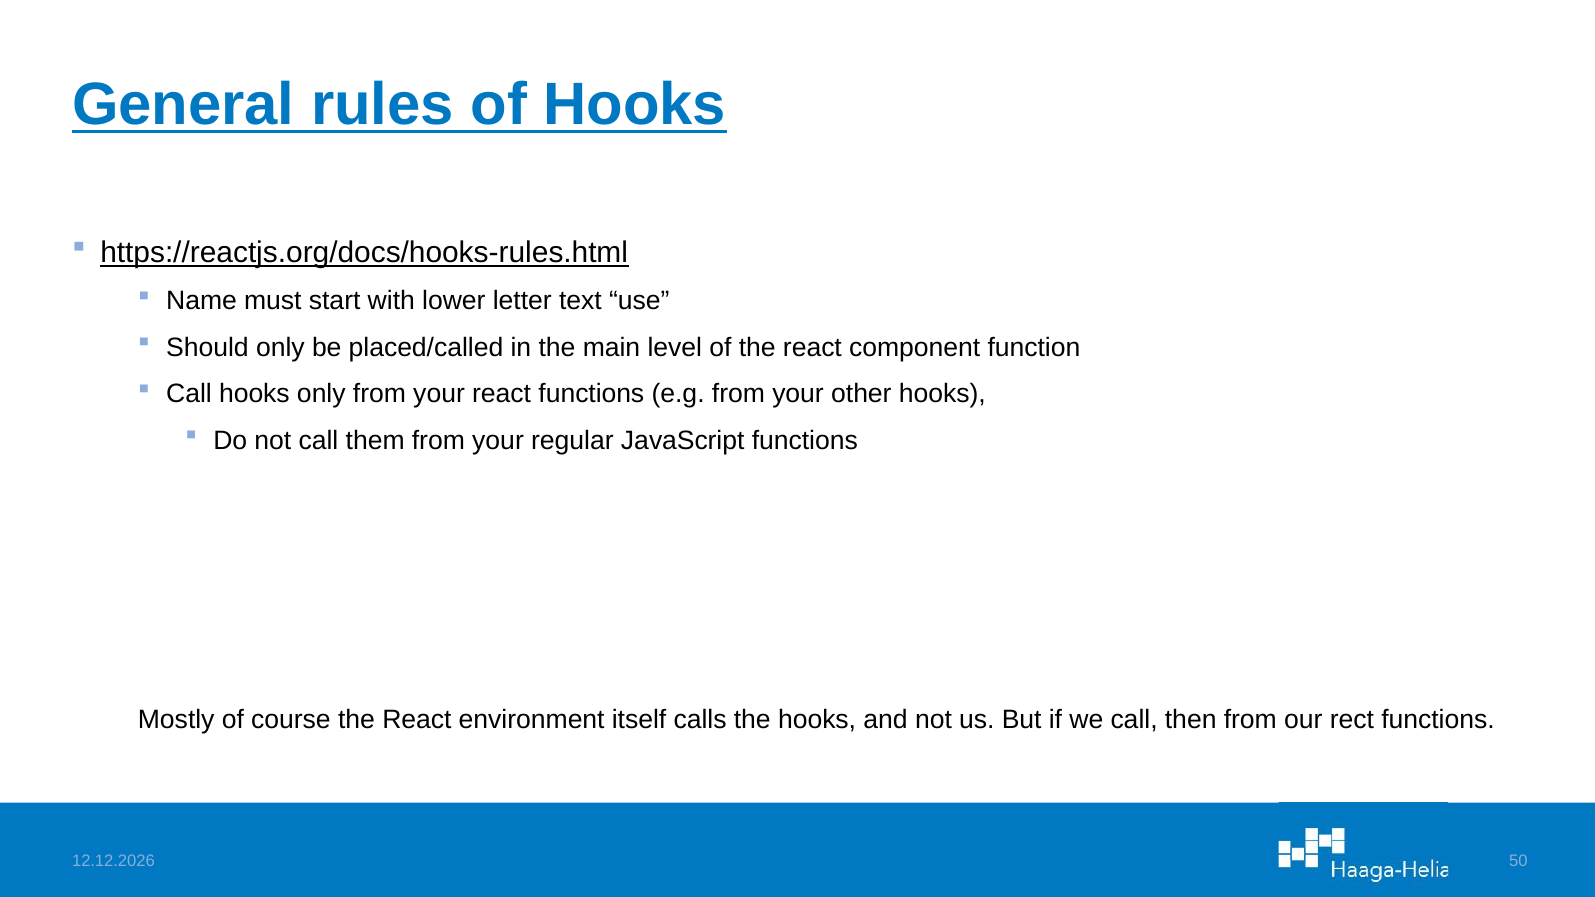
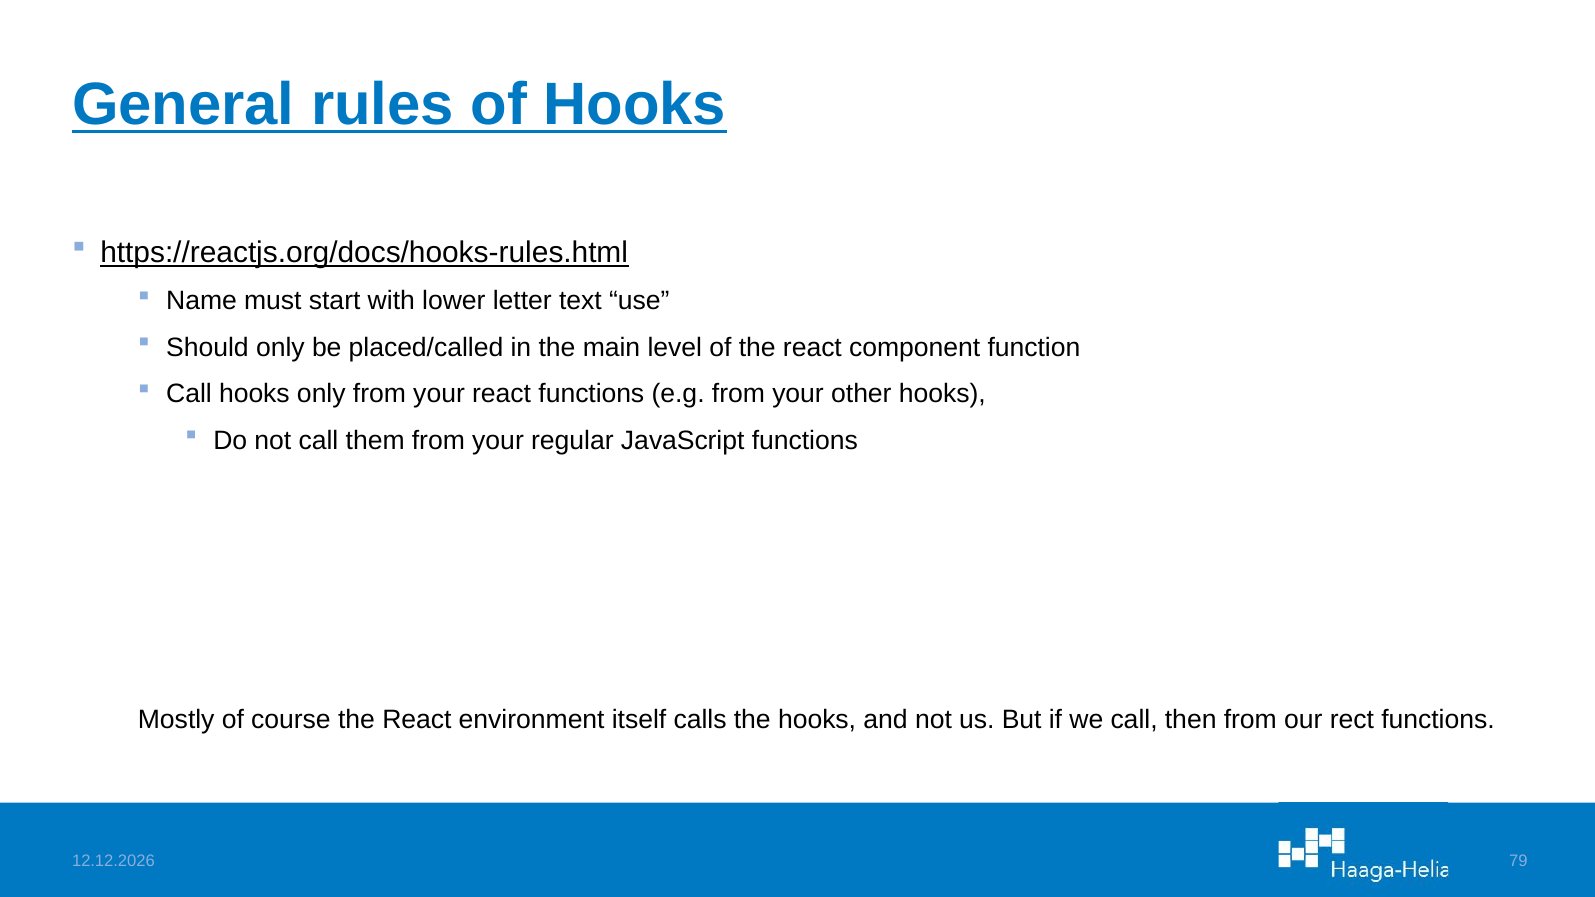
50: 50 -> 79 (1518, 862)
